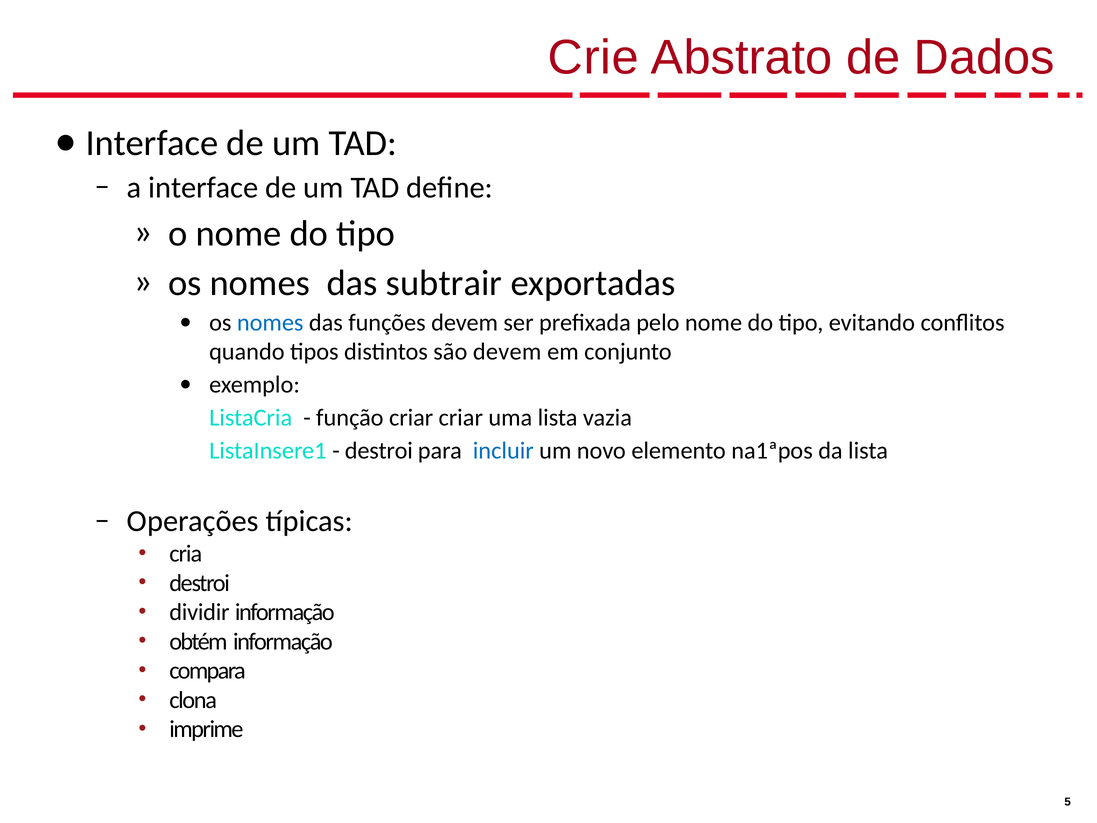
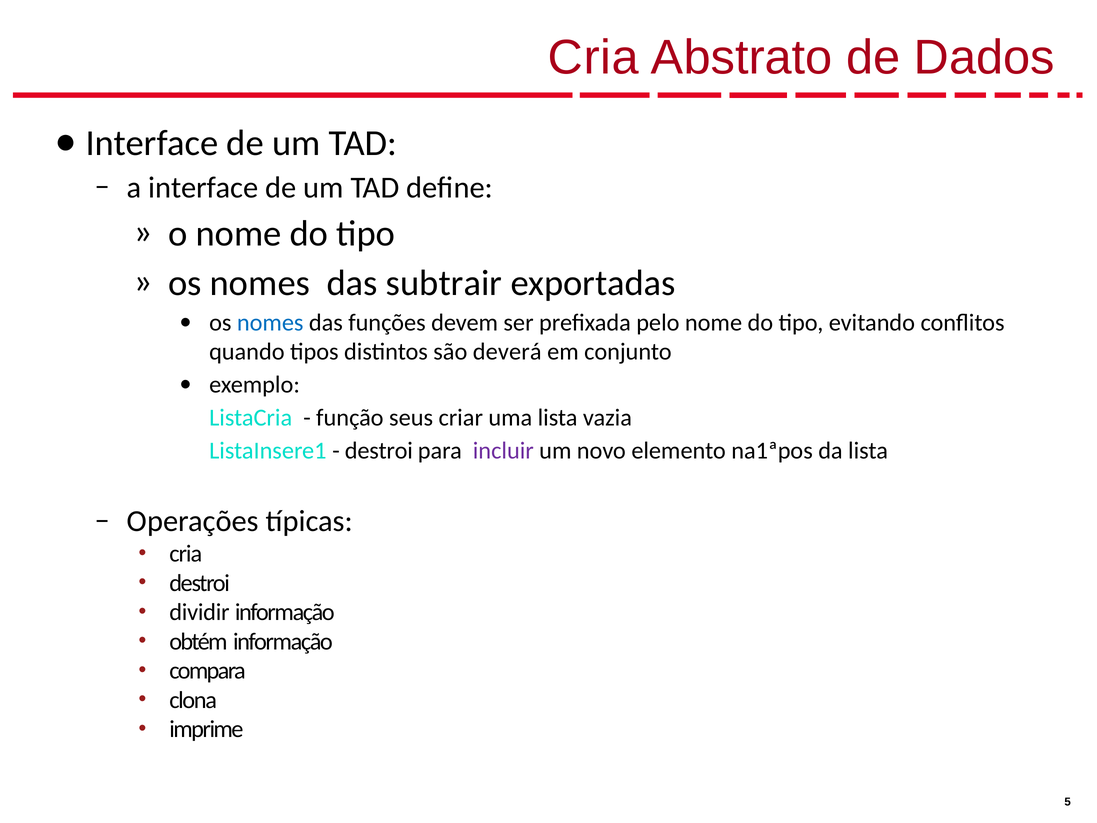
Crie: Crie -> Cria (593, 58)
são devem: devem -> deverá (507, 352)
função criar: criar -> seus (411, 417)
incluir colour: blue -> purple (503, 450)
